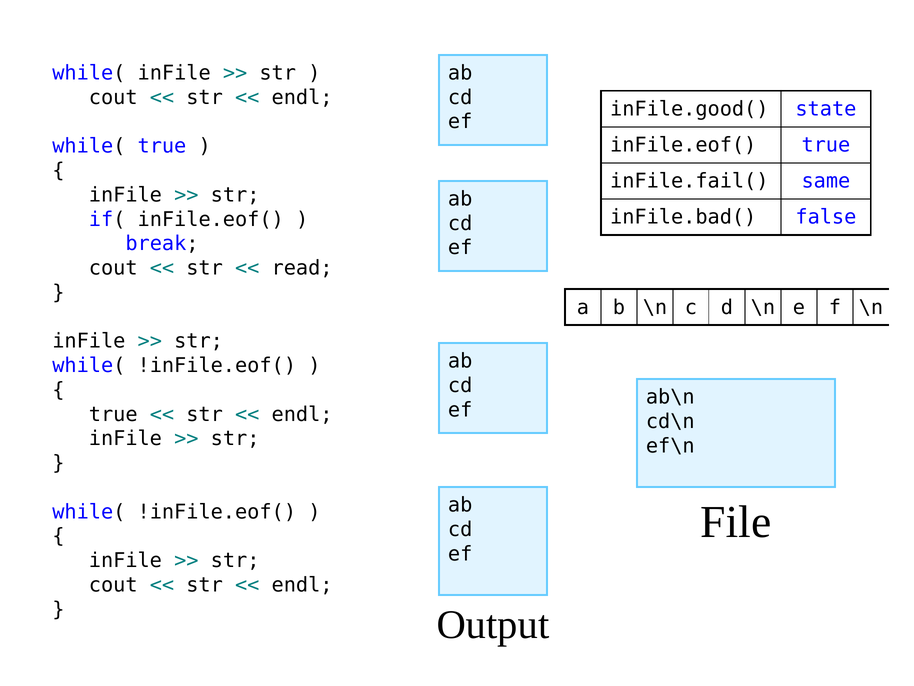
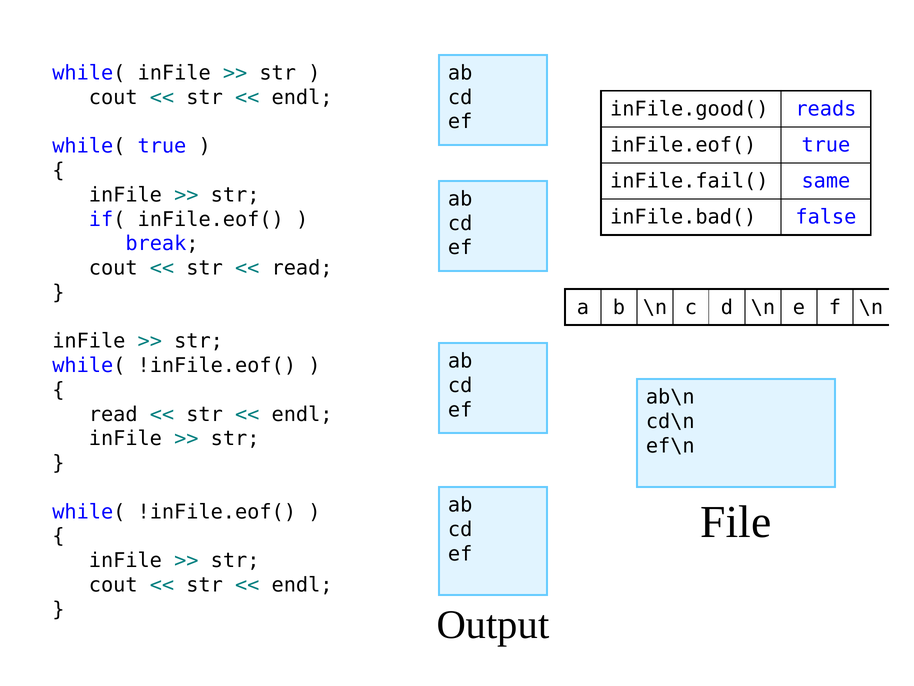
state: state -> reads (826, 109)
true: true -> read (113, 414)
